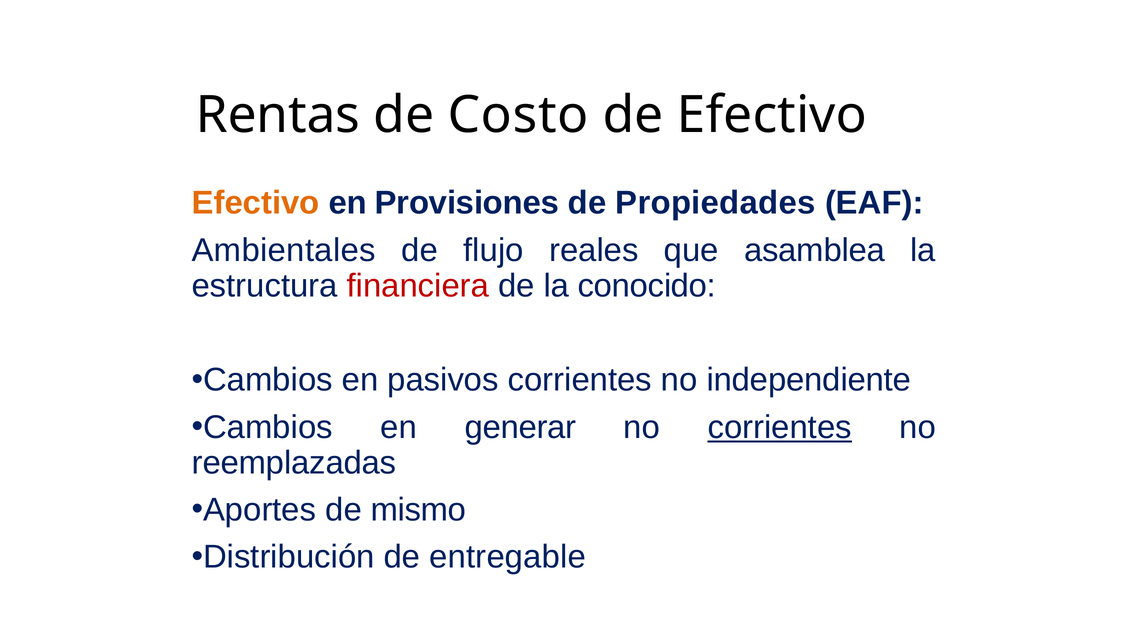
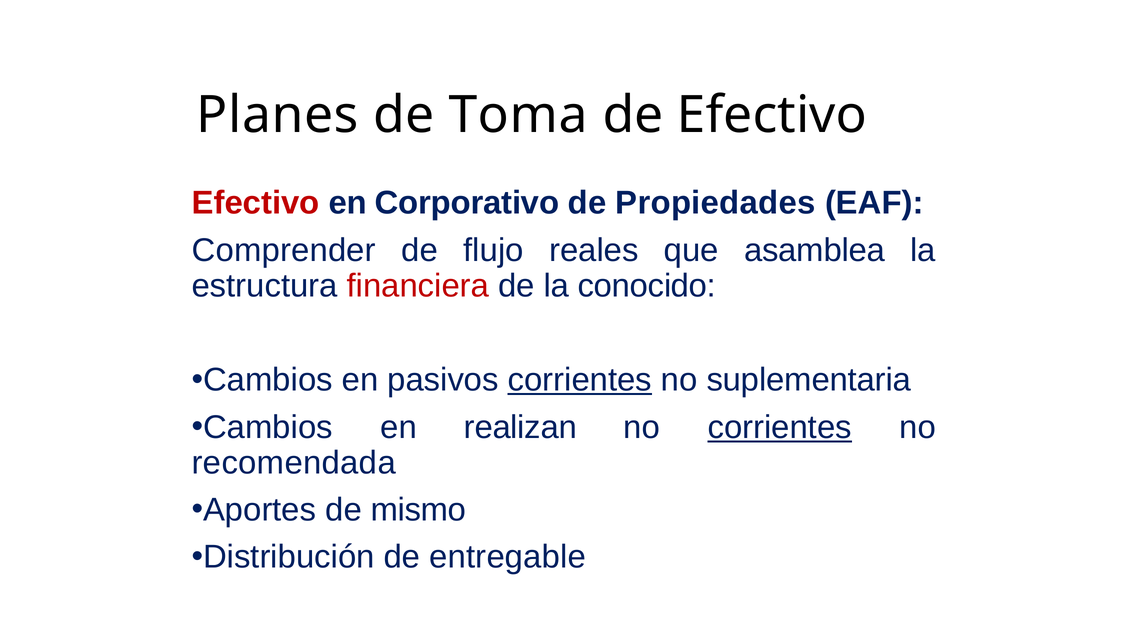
Rentas: Rentas -> Planes (277, 115)
Costo: Costo -> Toma (518, 115)
Efectivo colour: orange -> red (256, 203)
Provisiones: Provisiones -> Corporativo (467, 203)
Ambientales: Ambientales -> Comprender (284, 250)
corrientes underline: none -> present (580, 380)
independiente: independiente -> suplementaria (809, 380)
generar: generar -> realizan (520, 428)
reemplazadas: reemplazadas -> recomendada (294, 463)
